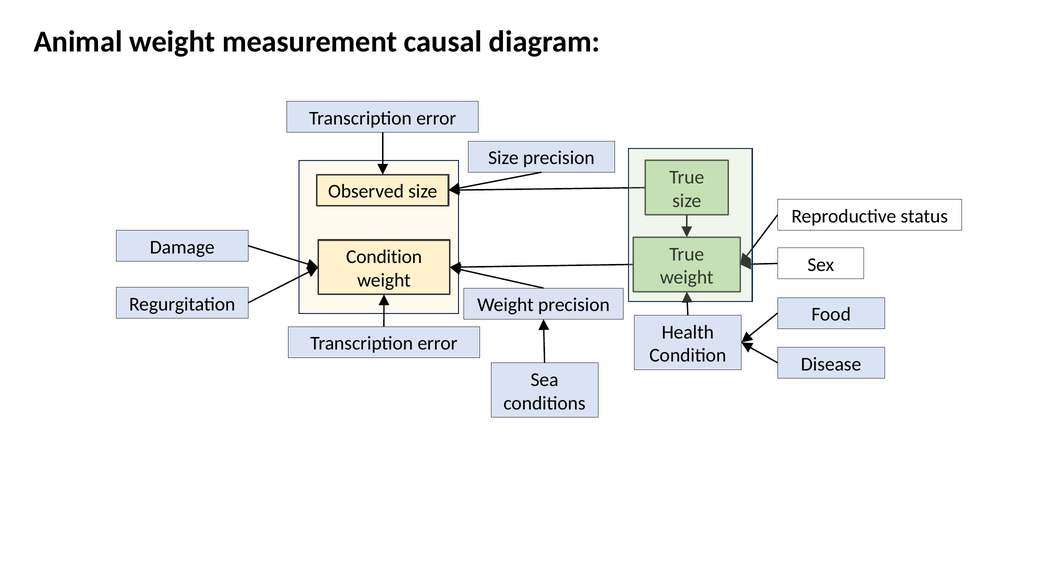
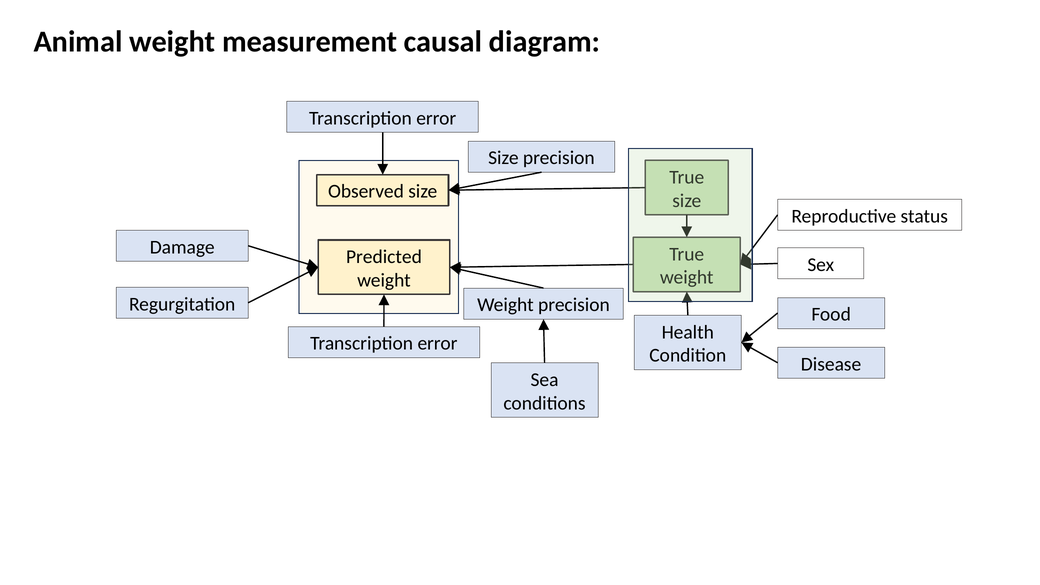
Condition: Condition -> Predicted (384, 257)
